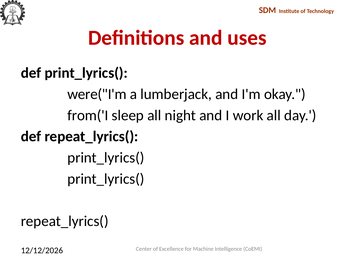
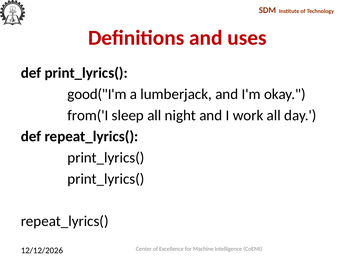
were("I'm: were("I'm -> good("I'm (97, 94)
